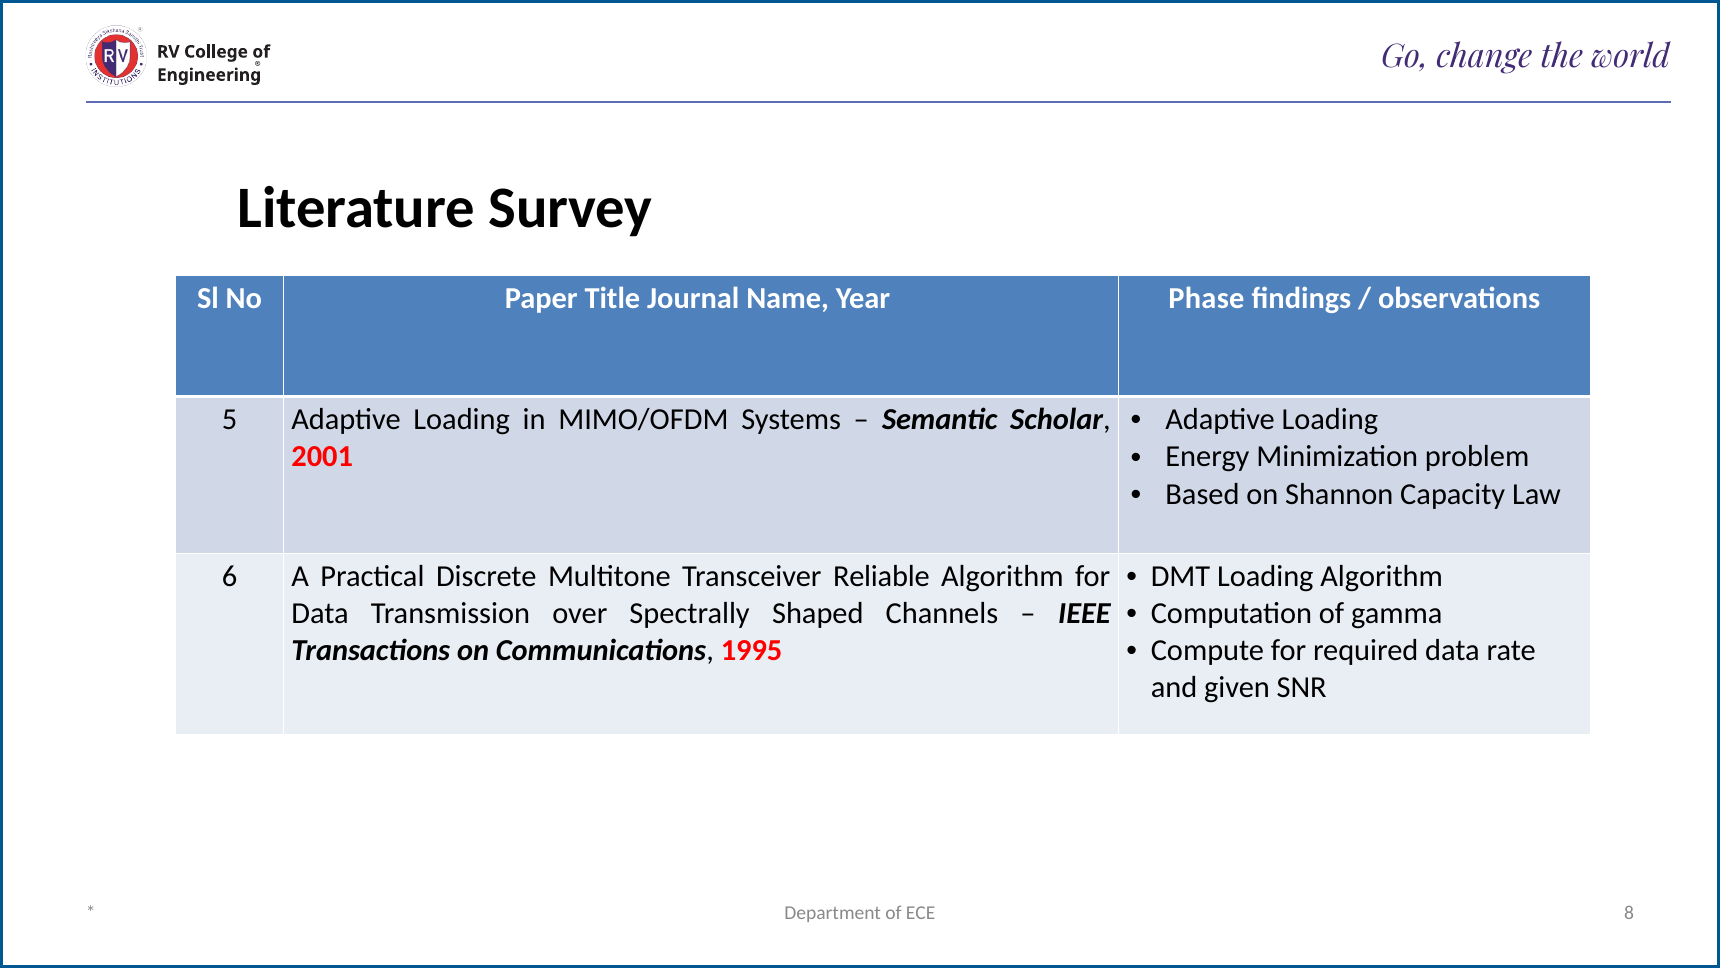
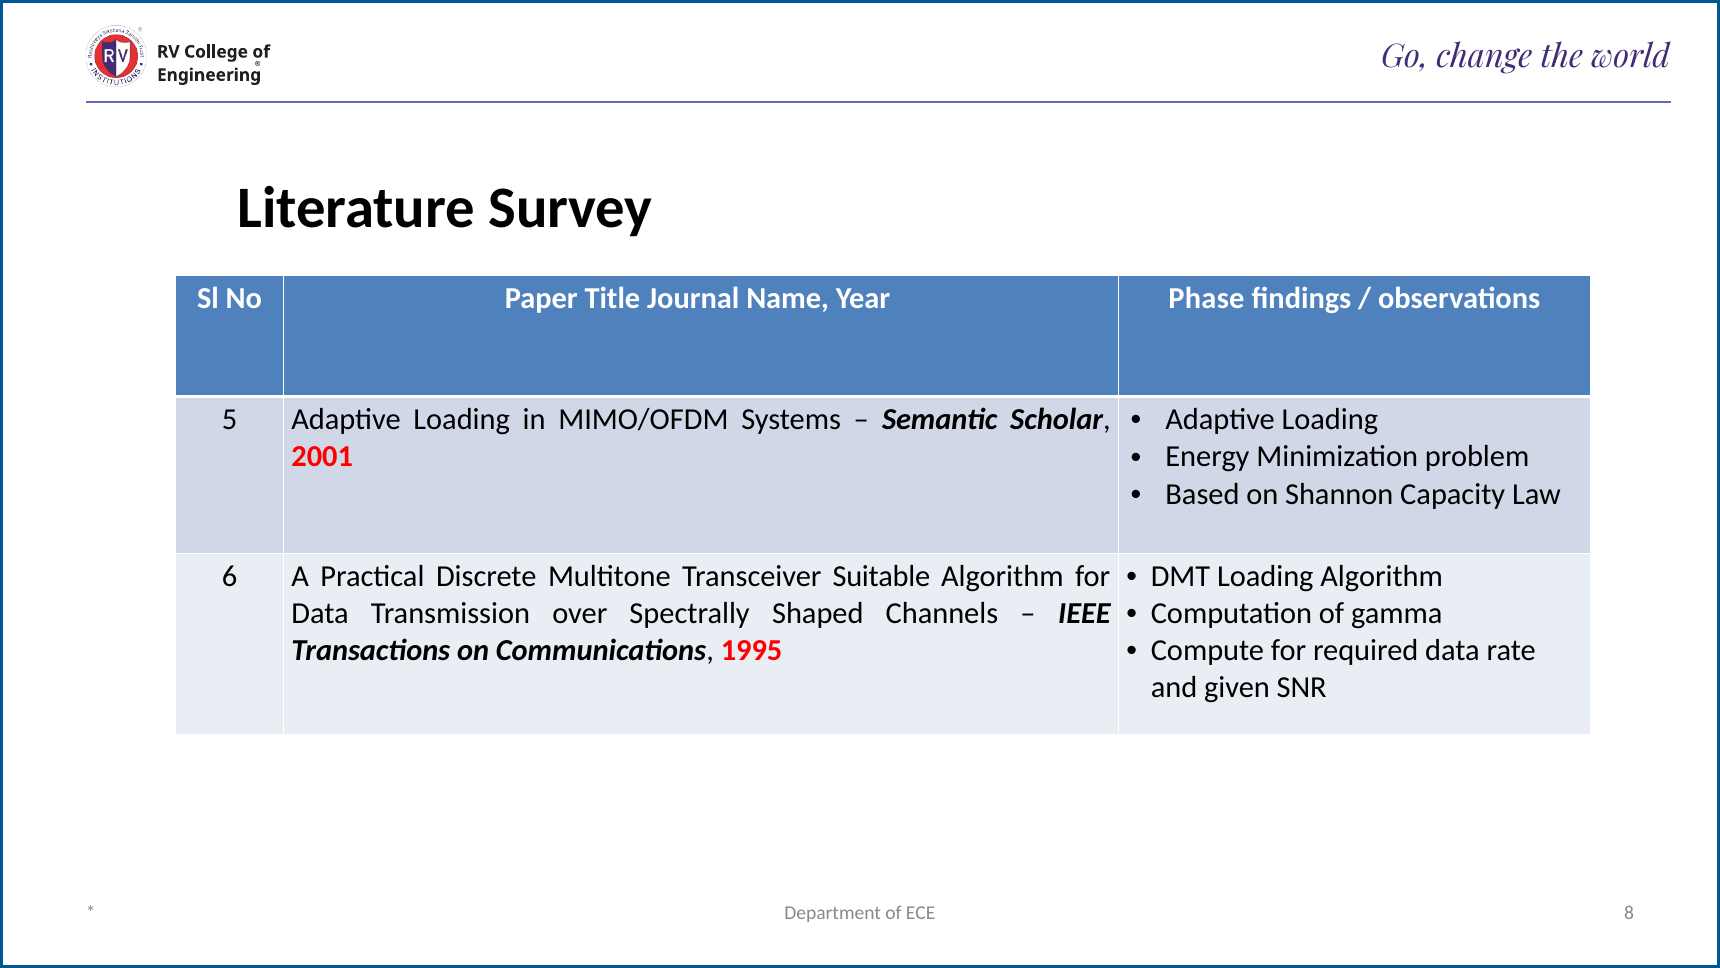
Reliable: Reliable -> Suitable (881, 576)
